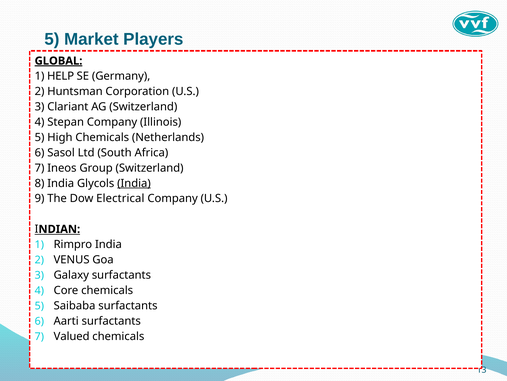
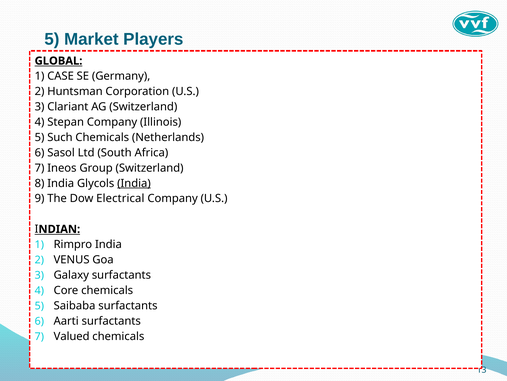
GLOBAL underline: present -> none (59, 61)
HELP: HELP -> CASE (61, 76)
High: High -> Such (60, 137)
